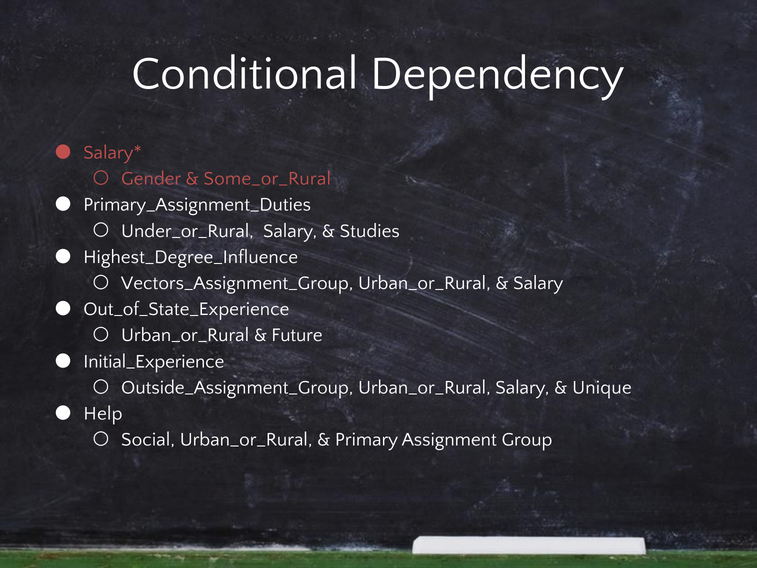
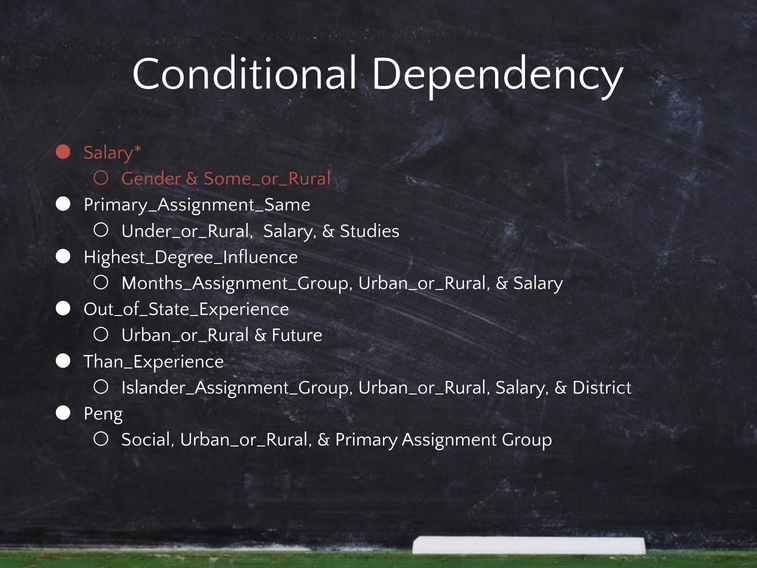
Primary_Assignment_Duties: Primary_Assignment_Duties -> Primary_Assignment_Same (197, 205)
Vectors_Assignment_Group: Vectors_Assignment_Group -> Months_Assignment_Group (237, 283)
Initial_Experience: Initial_Experience -> Than_Experience (154, 361)
Outside_Assignment_Group: Outside_Assignment_Group -> Islander_Assignment_Group (237, 387)
Unique: Unique -> District (602, 387)
Help: Help -> Peng (103, 413)
